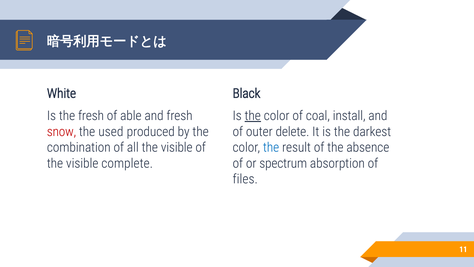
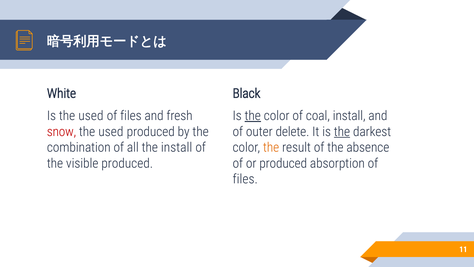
Is the fresh: fresh -> used (91, 116)
able: able -> files (131, 116)
the underline: none -> present (342, 131)
all the visible: visible -> install (177, 147)
the colour: blue -> orange (271, 147)
visible complete: complete -> produced (127, 163)
or spectrum: spectrum -> produced (283, 163)
